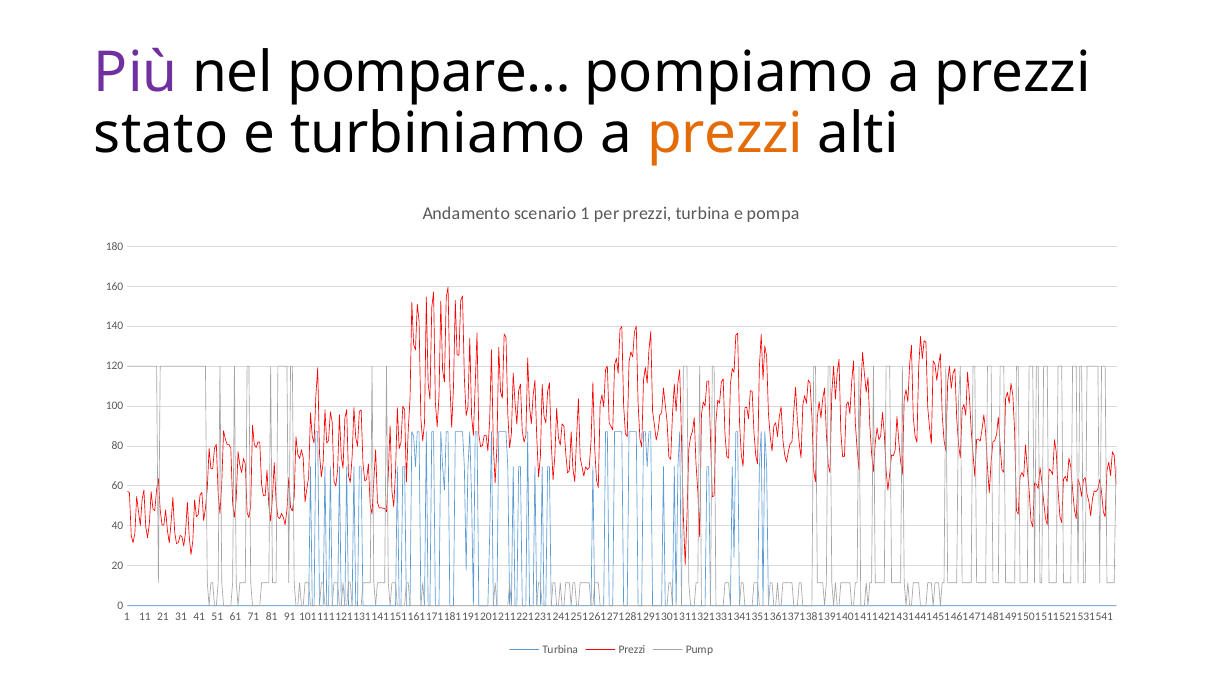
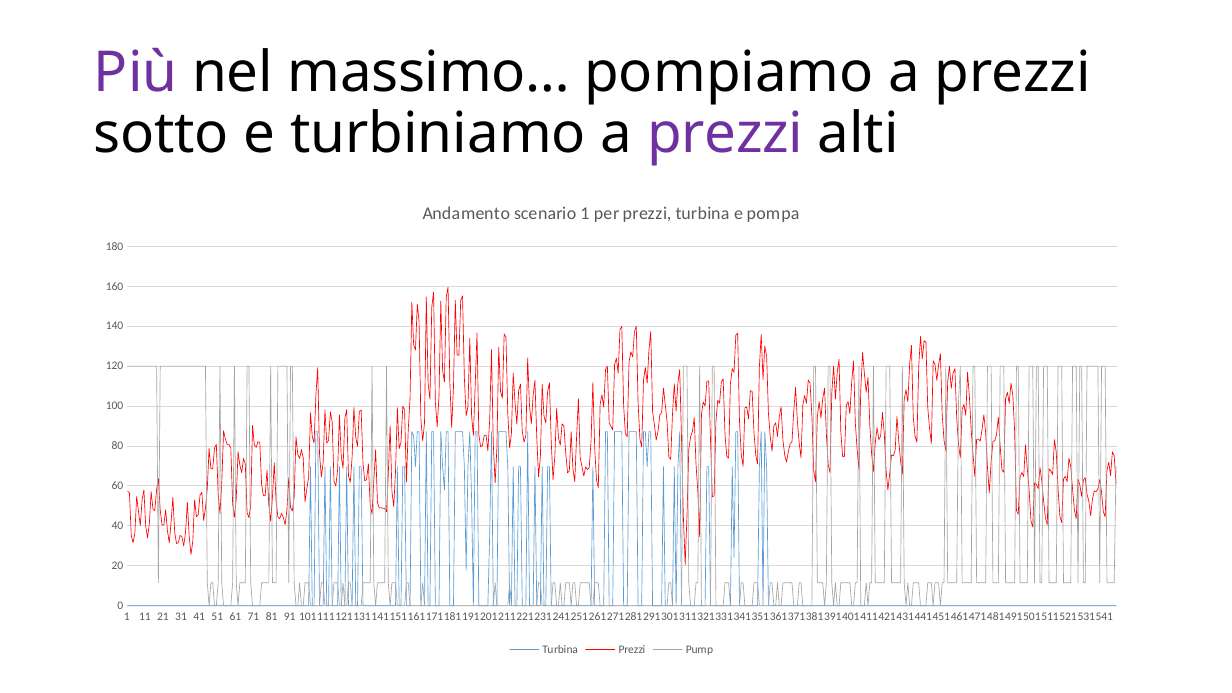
pompare…: pompare… -> massimo… (429, 73)
stato: stato -> sotto (162, 134)
prezzi colour: orange -> purple (725, 134)
